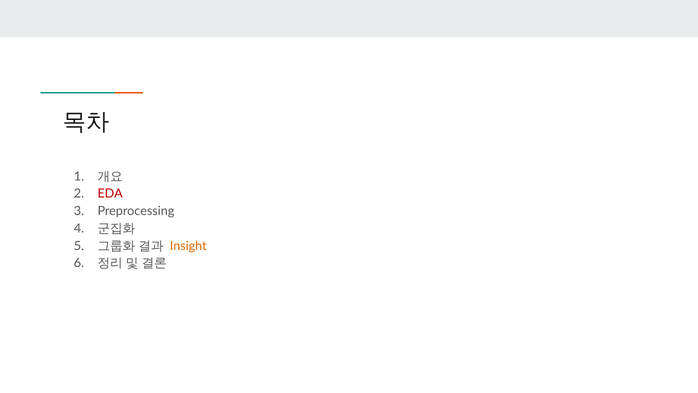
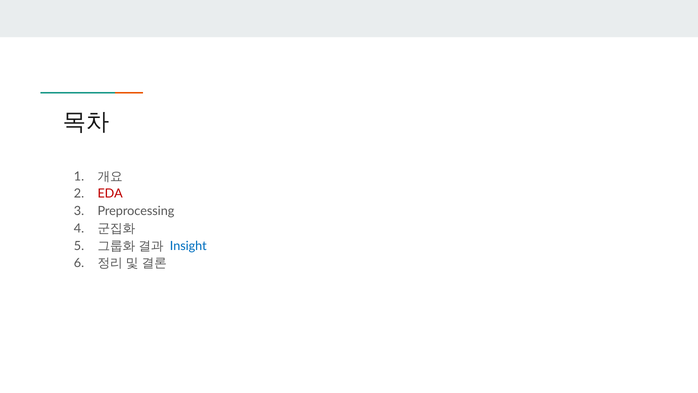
Insight colour: orange -> blue (188, 246)
